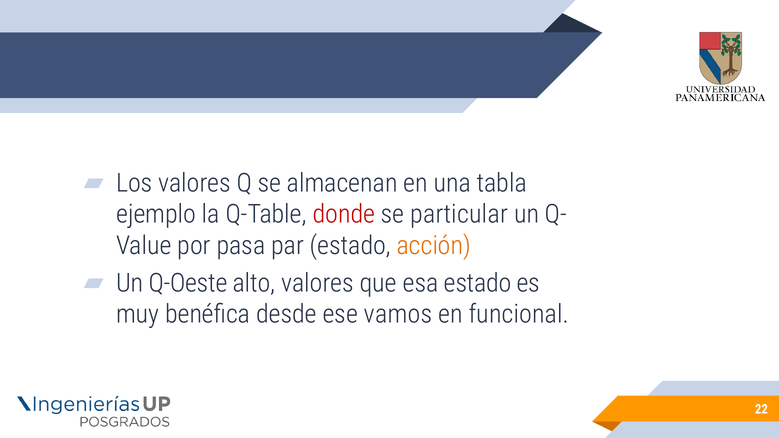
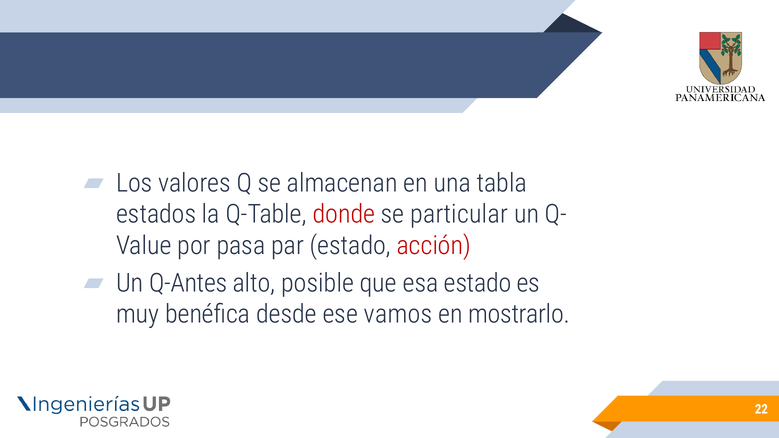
ejemplo: ejemplo -> estados (156, 214)
acción colour: orange -> red (434, 246)
Q-Oeste: Q-Oeste -> Q-Antes (188, 283)
alto valores: valores -> posible (318, 283)
funcional: funcional -> mostrarlo (519, 314)
